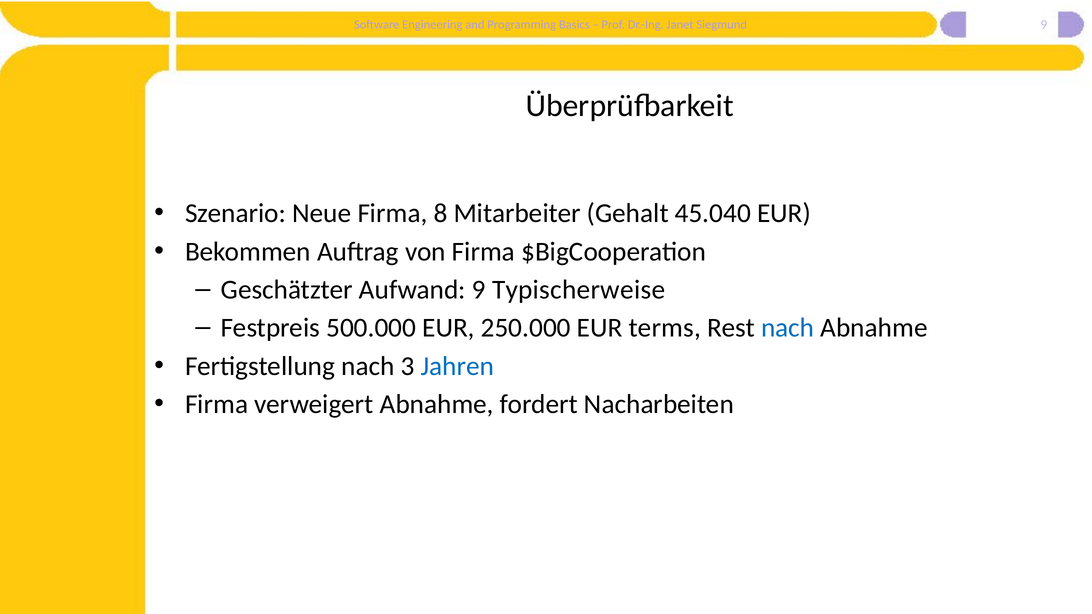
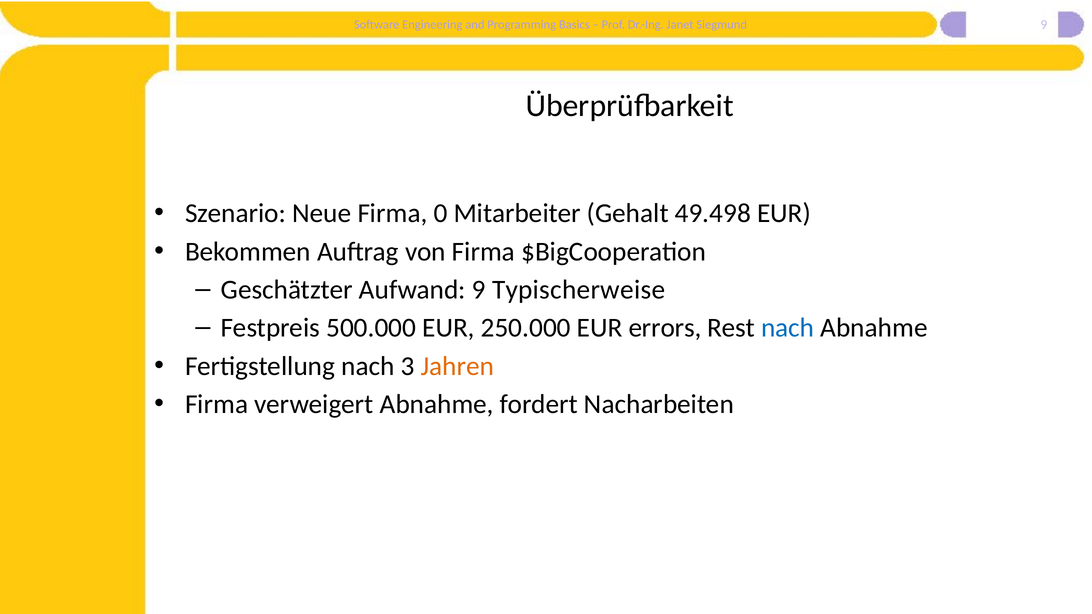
8: 8 -> 0 (441, 213)
45.040: 45.040 -> 49.498 (713, 213)
terms: terms -> errors (665, 328)
Jahren colour: blue -> orange (457, 366)
